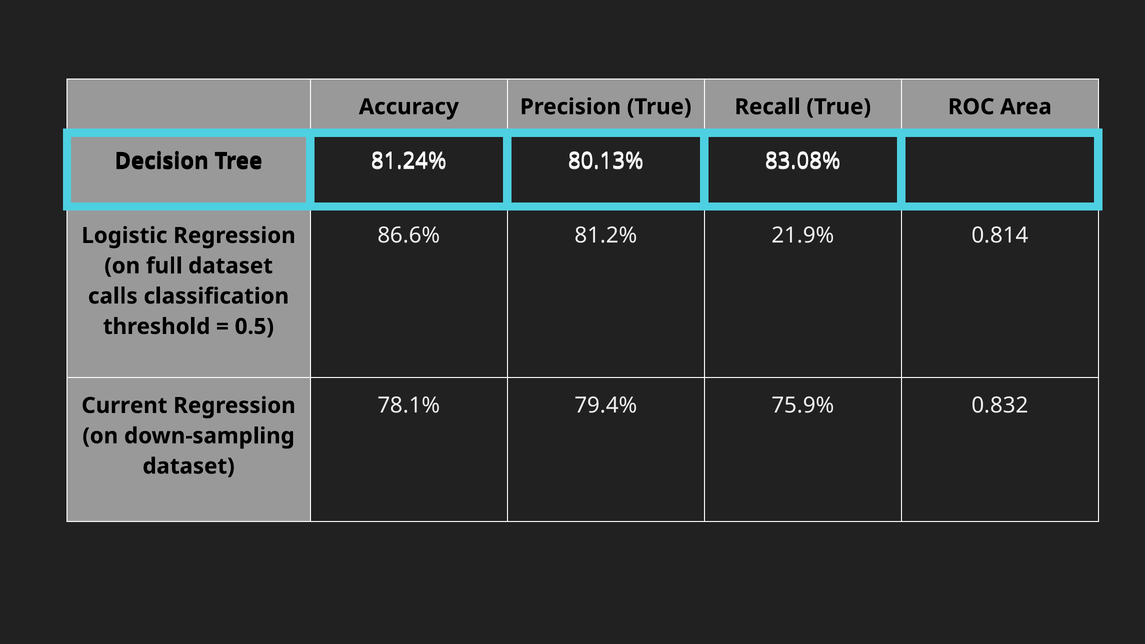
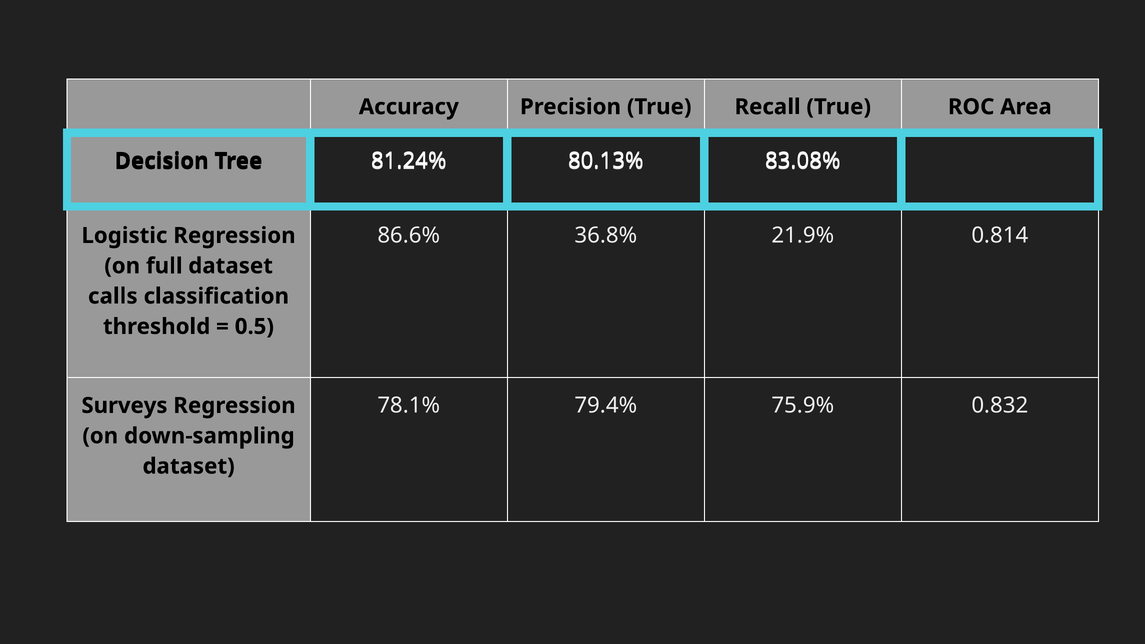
81.2%: 81.2% -> 36.8% (606, 236)
Current: Current -> Surveys (124, 406)
